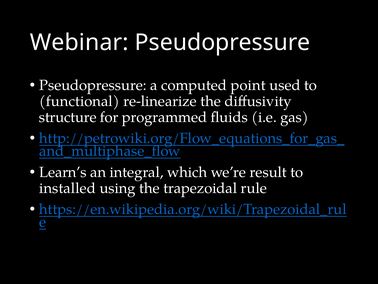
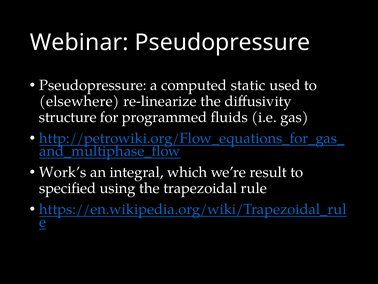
point: point -> static (248, 85)
functional: functional -> elsewhere (79, 101)
Learn’s: Learn’s -> Work’s (63, 172)
installed: installed -> specified (68, 188)
